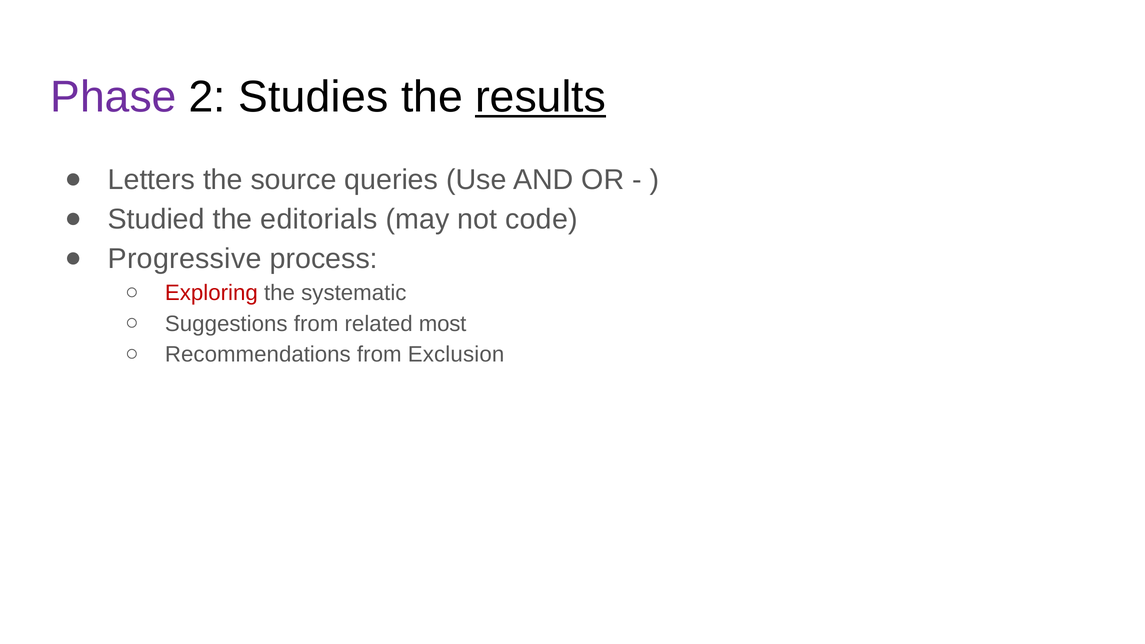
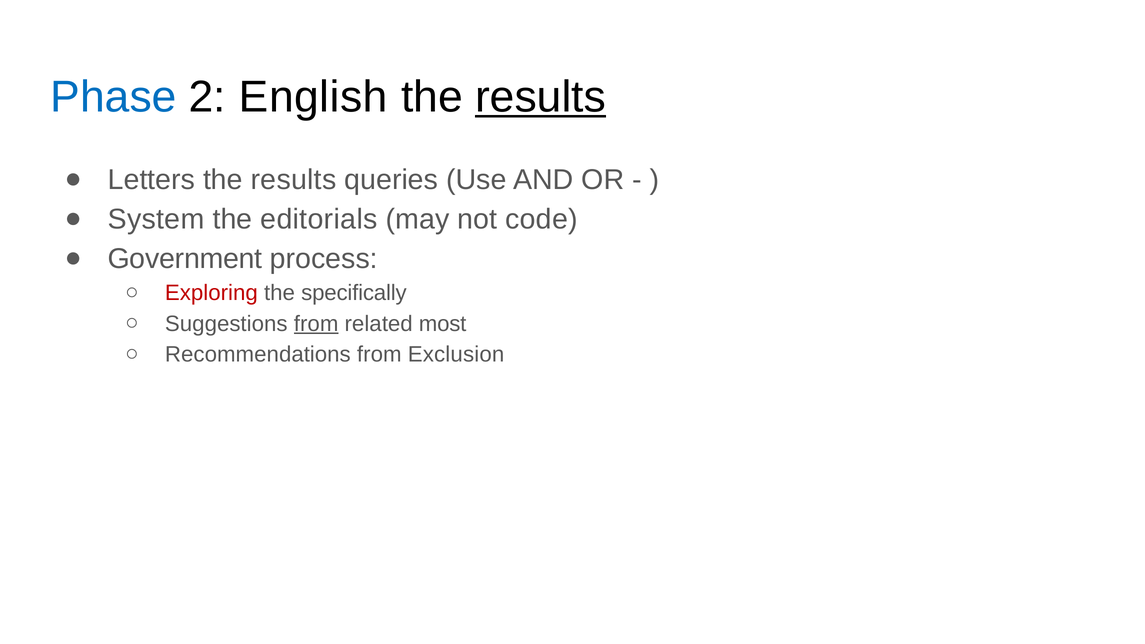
Phase colour: purple -> blue (114, 97)
Studies: Studies -> English (313, 97)
source: source -> results (294, 180)
Studied: Studied -> System (156, 220)
Progressive: Progressive -> Government (185, 259)
systematic: systematic -> specifically (354, 293)
from underline: none -> present (316, 324)
